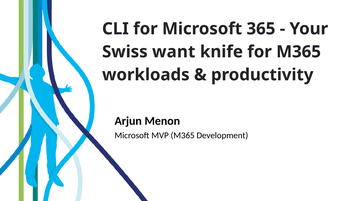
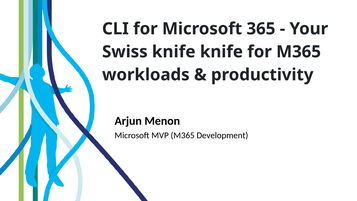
Swiss want: want -> knife (174, 52)
